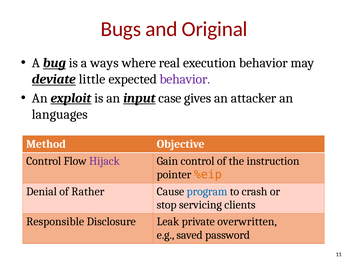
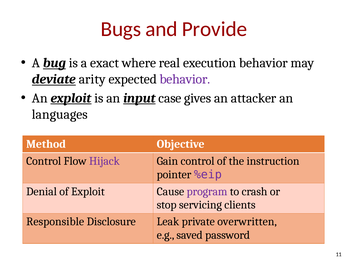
Original: Original -> Provide (215, 29)
ways: ways -> exact (105, 63)
little: little -> arity (92, 79)
%eip colour: orange -> purple (208, 175)
of Rather: Rather -> Exploit (88, 191)
program colour: blue -> purple (207, 191)
